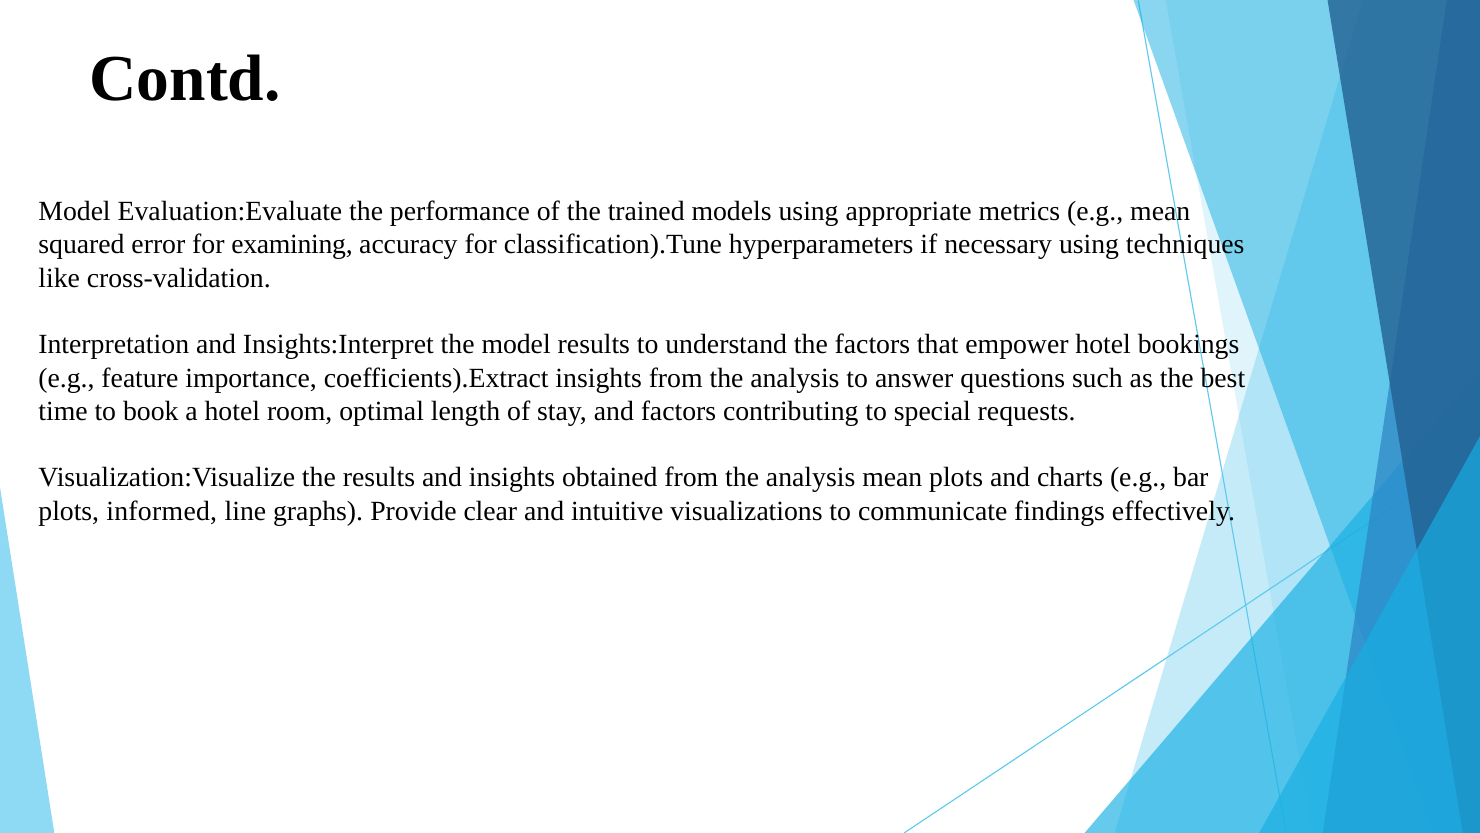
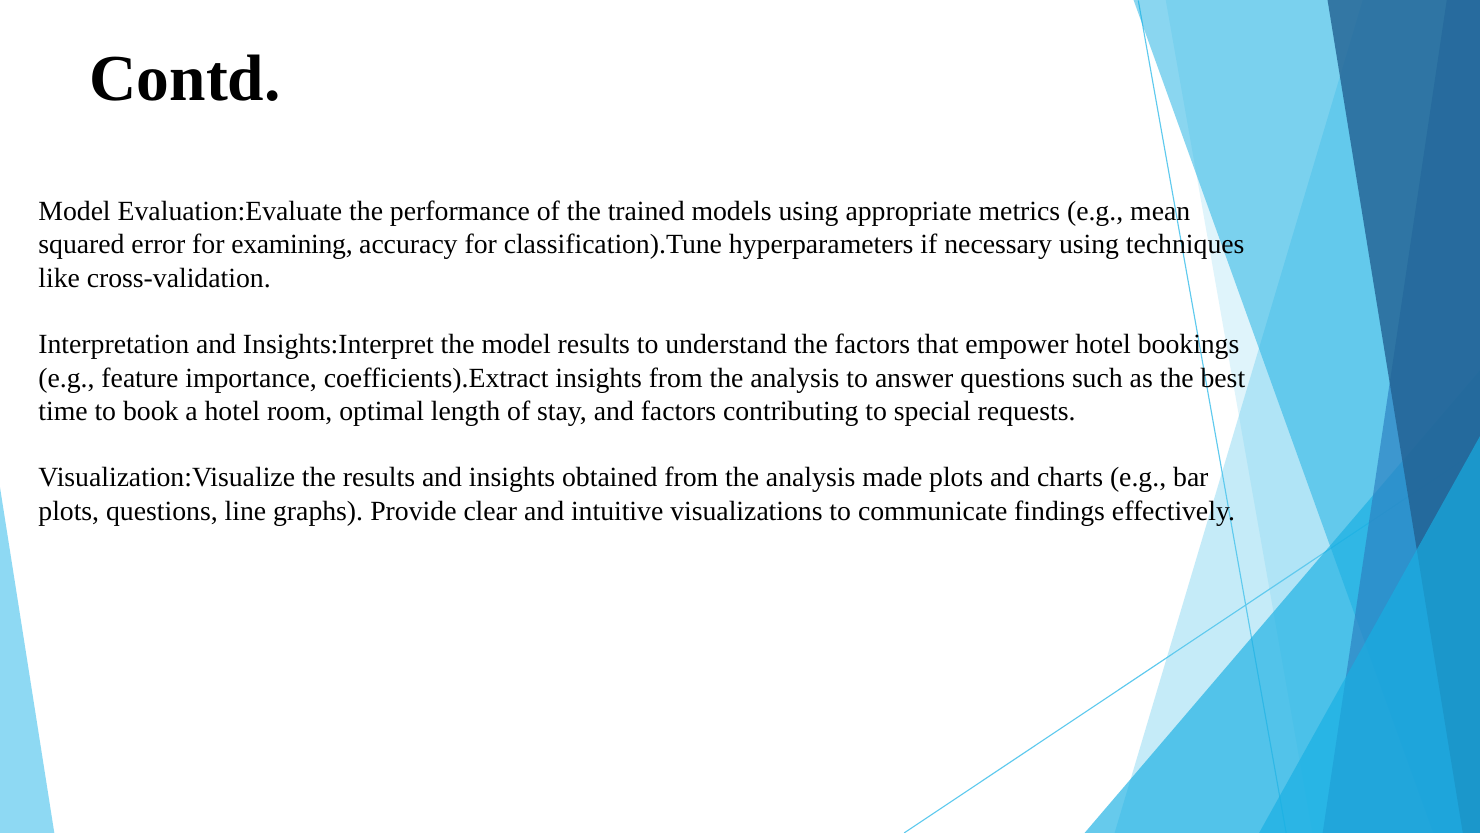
analysis mean: mean -> made (892, 478)
plots informed: informed -> questions (162, 511)
